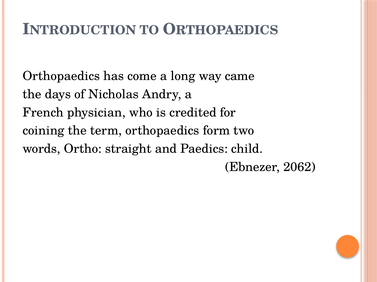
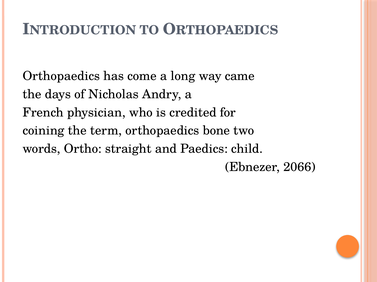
form: form -> bone (216, 131)
2062: 2062 -> 2066 (299, 167)
